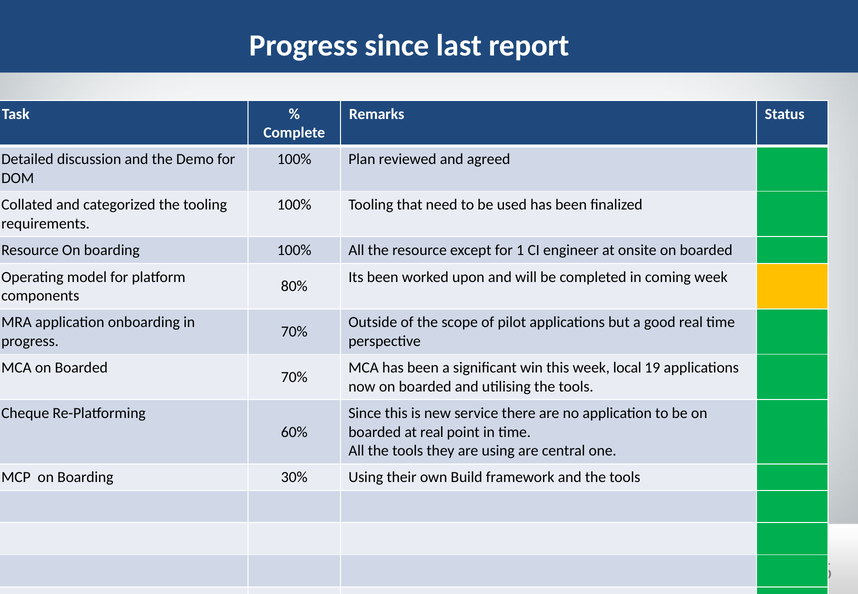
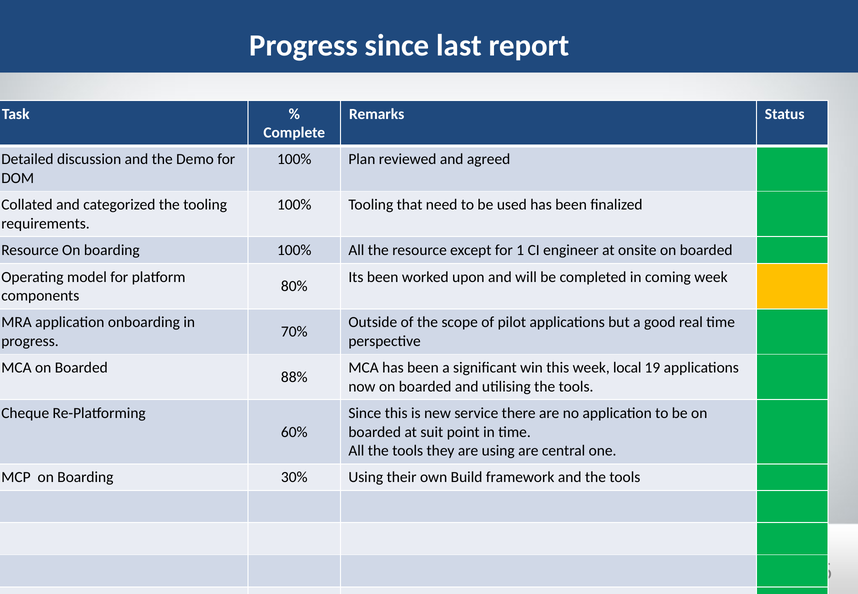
70%: 70% -> 88% (294, 377)
at real: real -> suit (432, 432)
